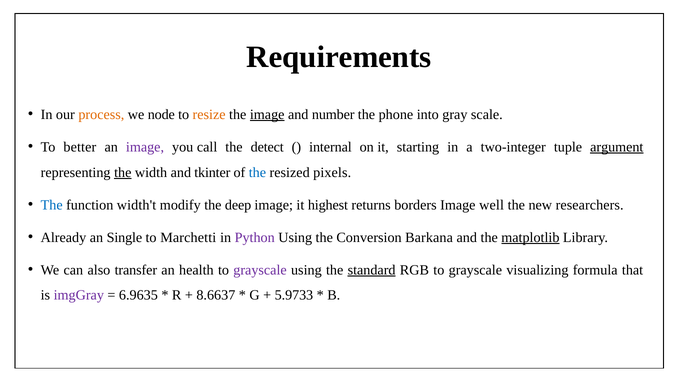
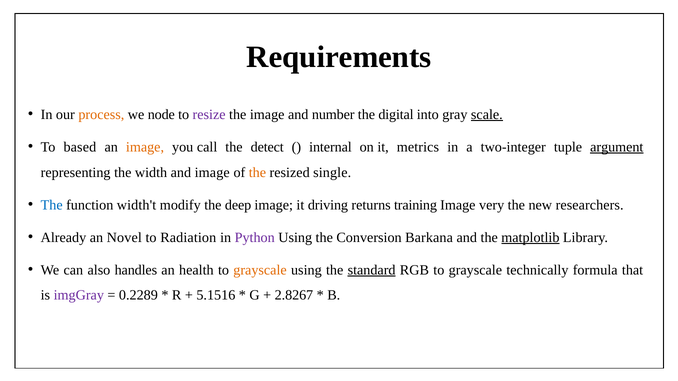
resize colour: orange -> purple (209, 115)
image underline: present -> none (267, 115)
phone: phone -> digital (396, 115)
scale underline: none -> present (487, 115)
better: better -> based (80, 147)
image colour: purple -> orange (145, 147)
starting: starting -> metrics (418, 147)
the underline: present -> none (123, 173)
and tkinter: tkinter -> image (212, 173)
the colour: blue -> orange (257, 173)
pixels: pixels -> single (332, 173)
highest: highest -> driving (328, 205)
borders: borders -> training (416, 205)
well: well -> very (492, 205)
Single: Single -> Novel (124, 238)
Marchetti: Marchetti -> Radiation (188, 238)
transfer: transfer -> handles (136, 270)
grayscale colour: purple -> orange (260, 270)
visualizing: visualizing -> technically (537, 270)
6.9635: 6.9635 -> 0.2289 (138, 296)
8.6637: 8.6637 -> 5.1516 (216, 296)
5.9733: 5.9733 -> 2.8267 (294, 296)
